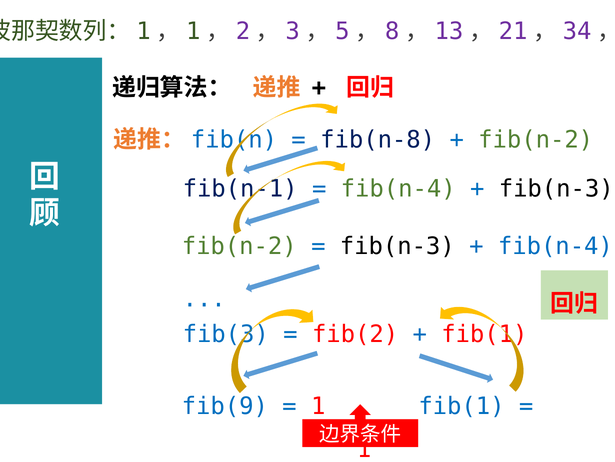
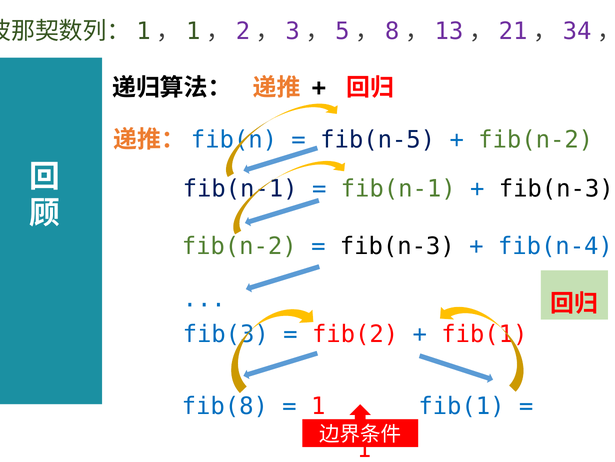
fib(n-8: fib(n-8 -> fib(n-5 (378, 140)
fib(n-4: fib(n-4 -> fib(n-1 (398, 188)
fib(9: fib(9 -> fib(8 (225, 406)
